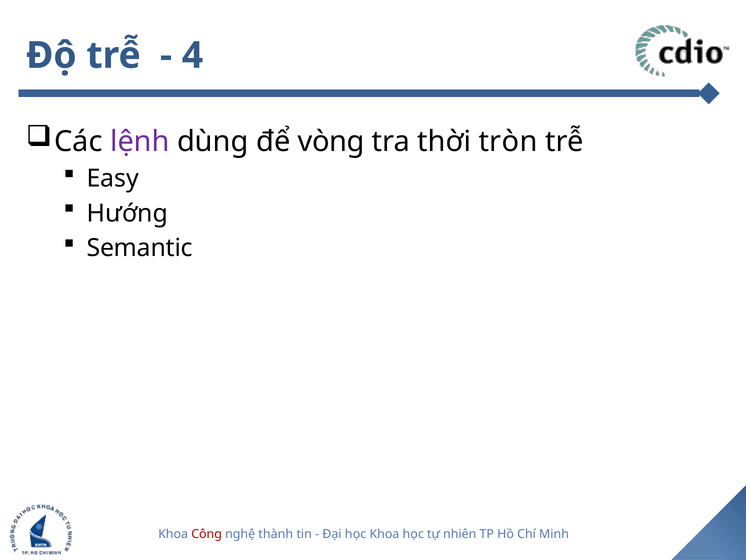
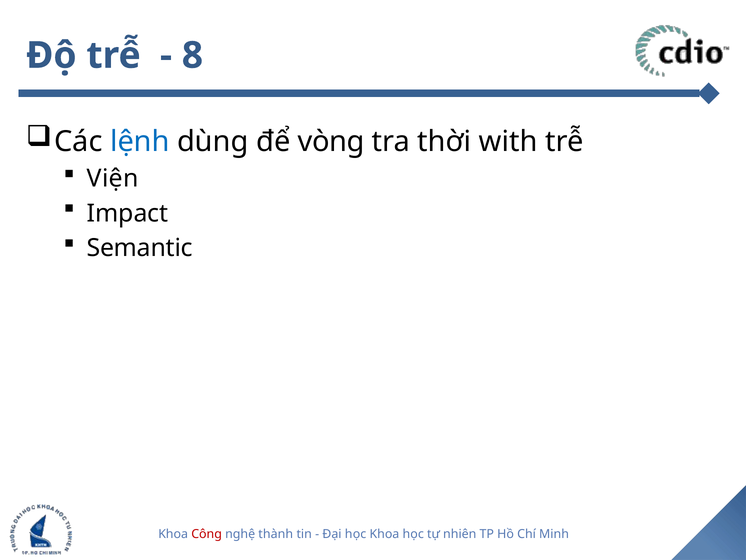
4: 4 -> 8 (192, 55)
lệnh colour: purple -> blue (140, 141)
tròn: tròn -> with (508, 141)
Easy: Easy -> Viện (113, 178)
Hướng: Hướng -> Impact (127, 213)
